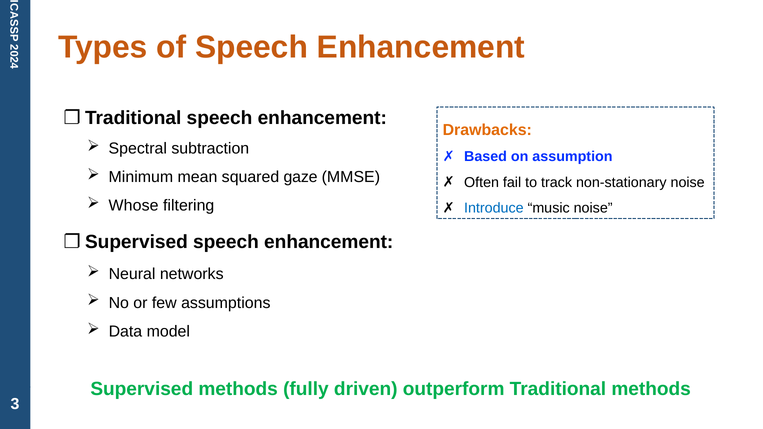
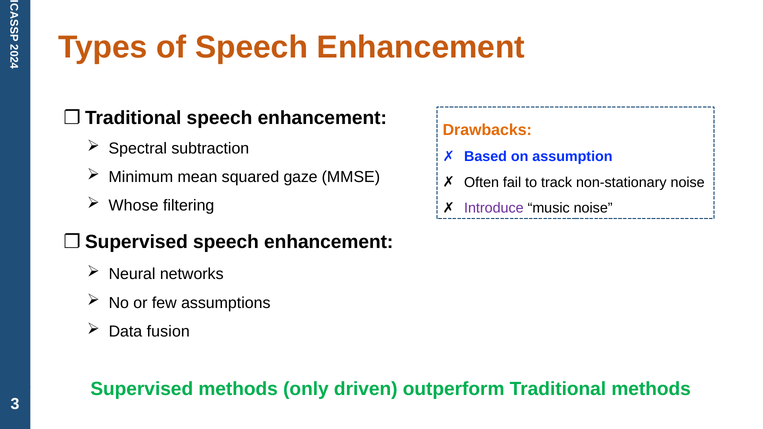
Introduce colour: blue -> purple (494, 208)
model: model -> fusion (168, 331)
fully: fully -> only (306, 389)
